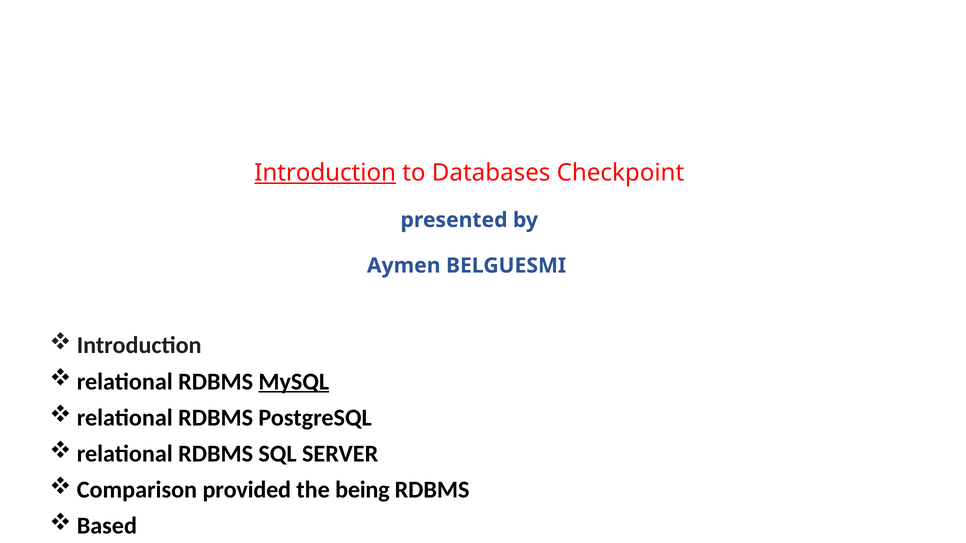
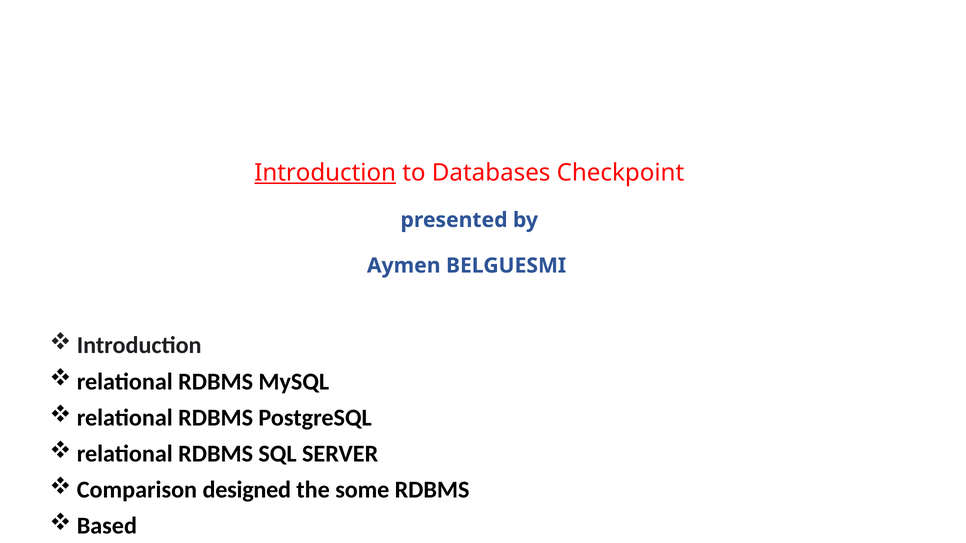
MySQL underline: present -> none (294, 382)
provided: provided -> designed (247, 490)
being: being -> some (362, 490)
